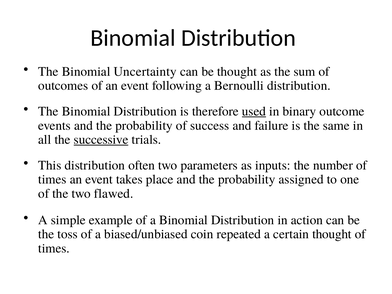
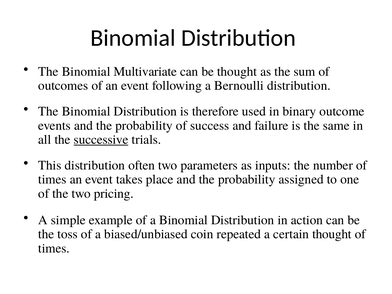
Uncertainty: Uncertainty -> Multivariate (145, 71)
used underline: present -> none (254, 111)
flawed: flawed -> pricing (114, 194)
